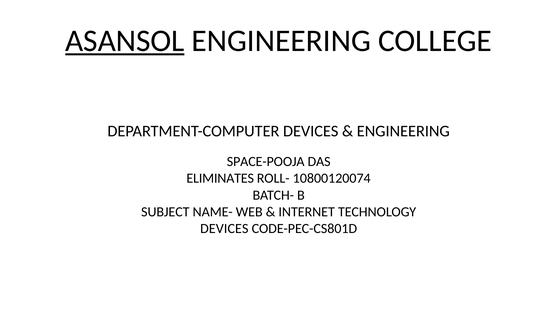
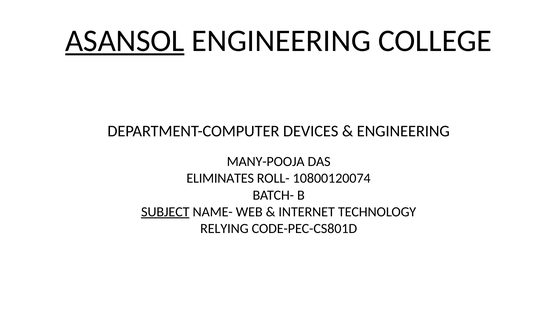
SPACE-POOJA: SPACE-POOJA -> MANY-POOJA (266, 162)
SUBJECT underline: none -> present (165, 212)
DEVICES: DEVICES -> RELYING (224, 229)
